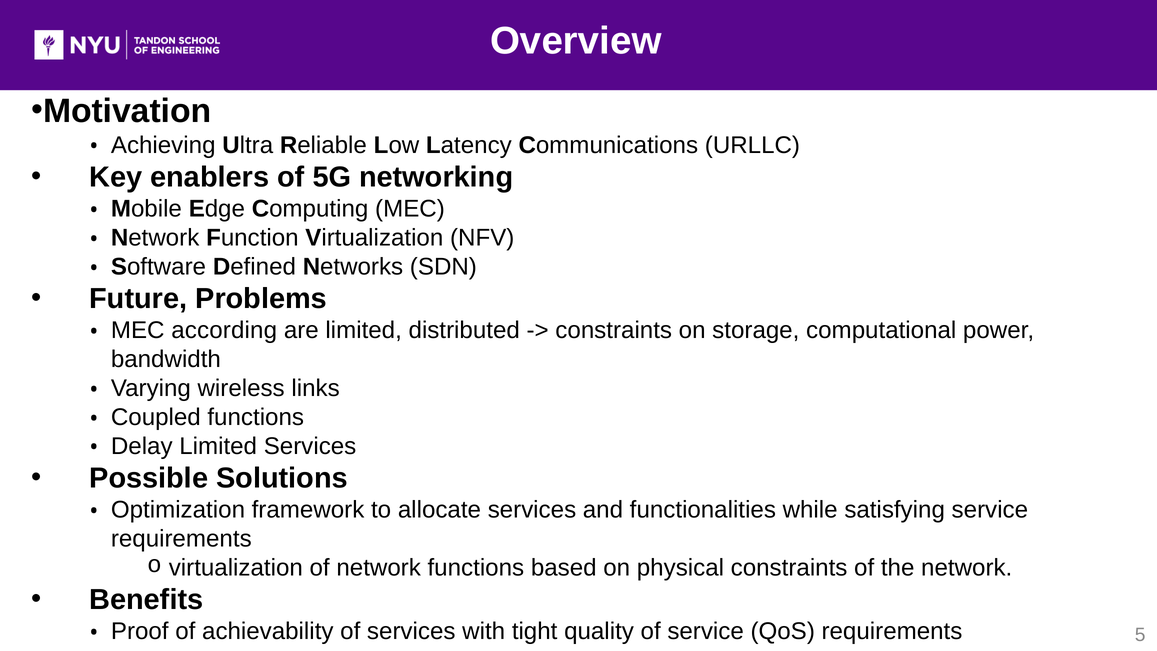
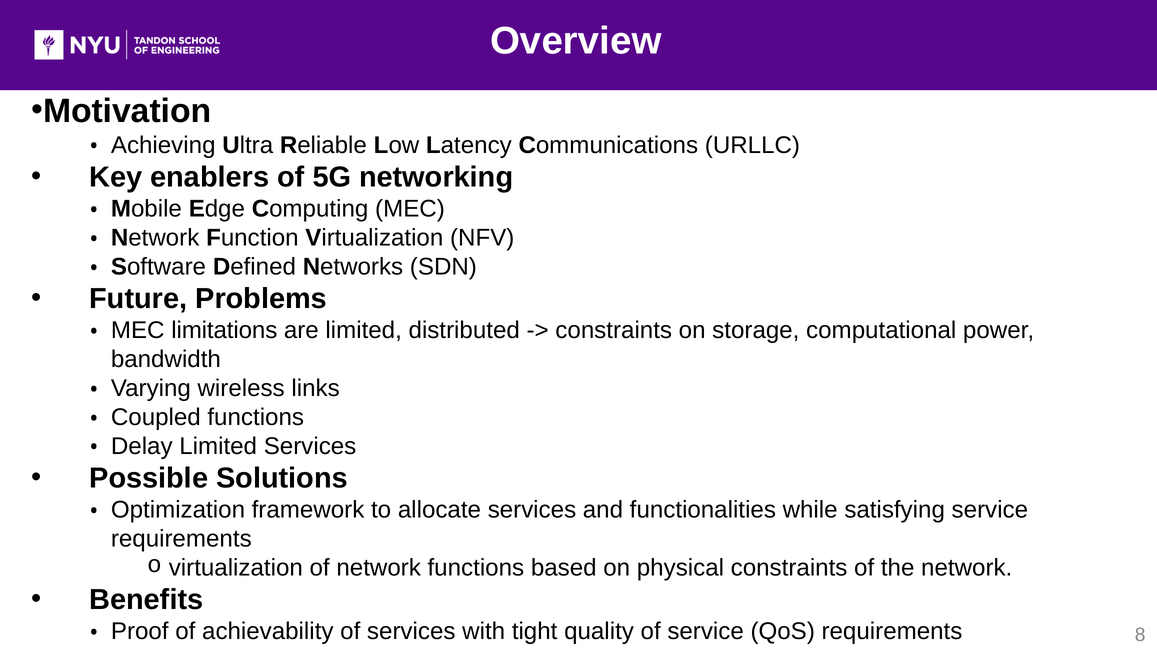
according: according -> limitations (224, 330)
5: 5 -> 8 (1140, 635)
